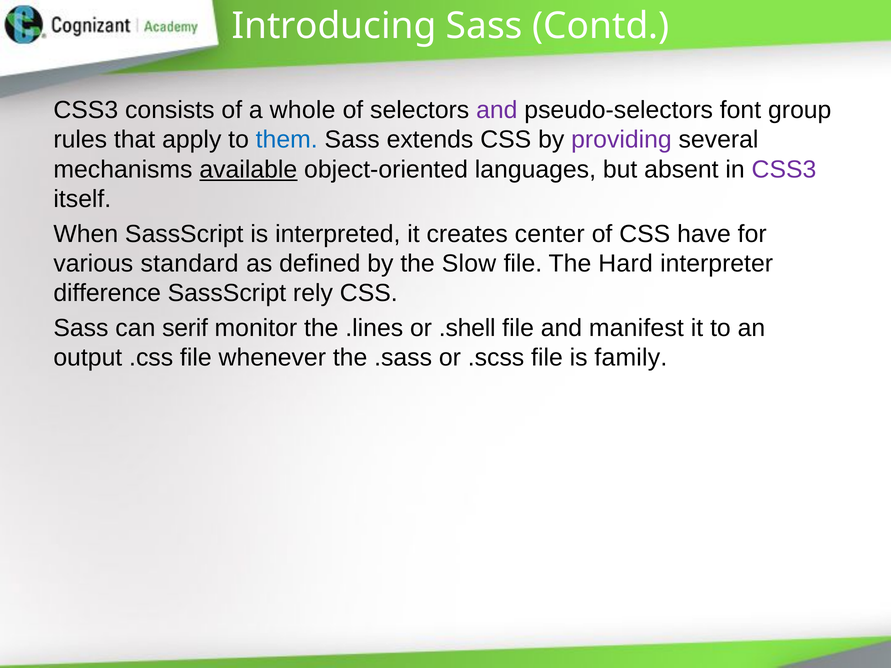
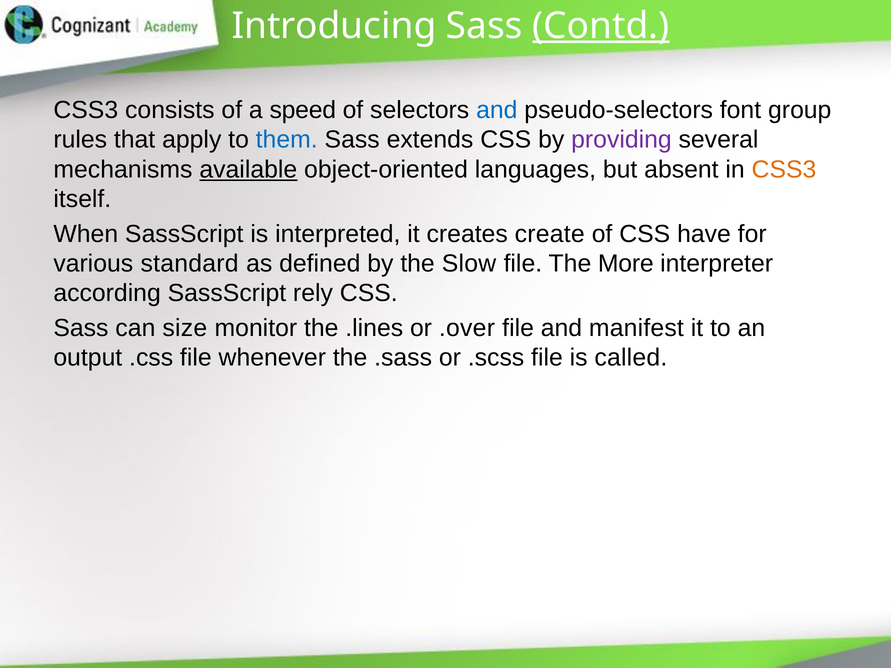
Contd underline: none -> present (601, 26)
whole: whole -> speed (303, 110)
and colour: purple -> blue (497, 110)
CSS3 colour: purple -> orange (784, 170)
center: center -> create (550, 234)
Hard: Hard -> More (626, 264)
difference: difference -> according (107, 293)
serif: serif -> size (185, 328)
.shell: .shell -> .over (467, 328)
family: family -> called (631, 358)
